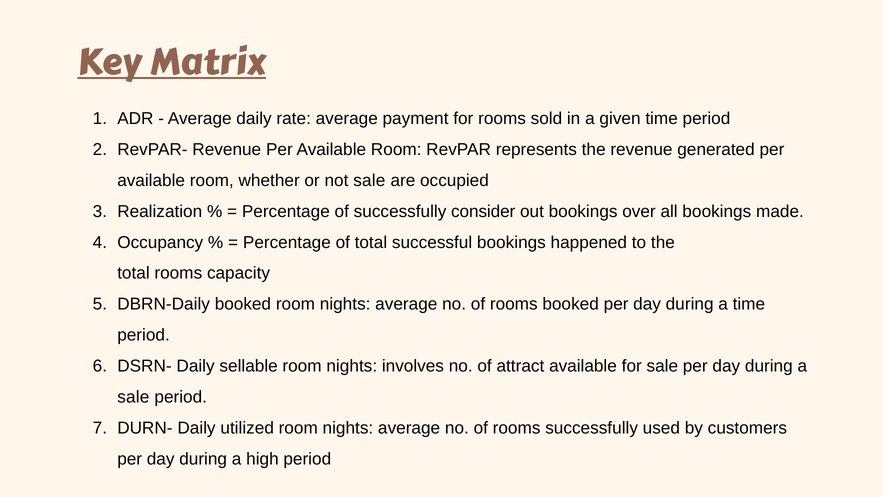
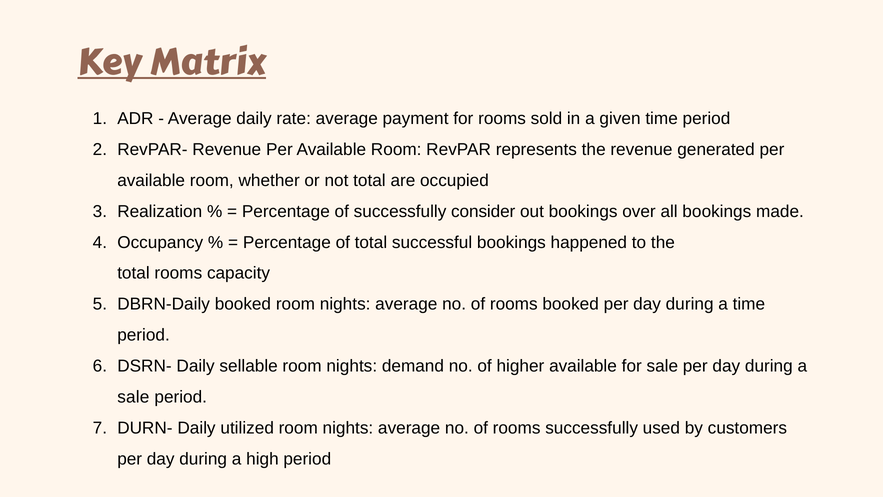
not sale: sale -> total (369, 180)
involves: involves -> demand (413, 366)
attract: attract -> higher (520, 366)
